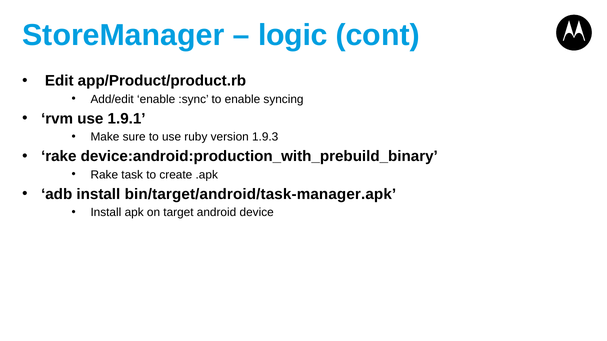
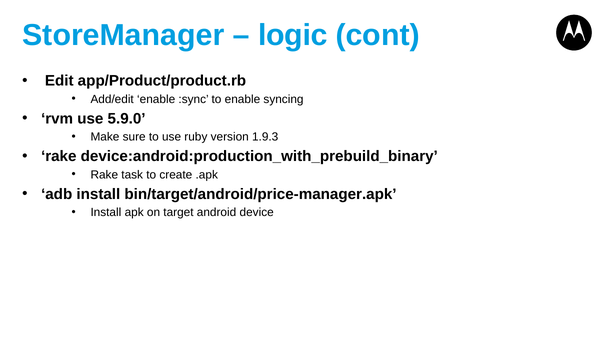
1.9.1: 1.9.1 -> 5.9.0 (127, 119)
bin/target/android/task-manager.apk: bin/target/android/task-manager.apk -> bin/target/android/price-manager.apk (260, 194)
